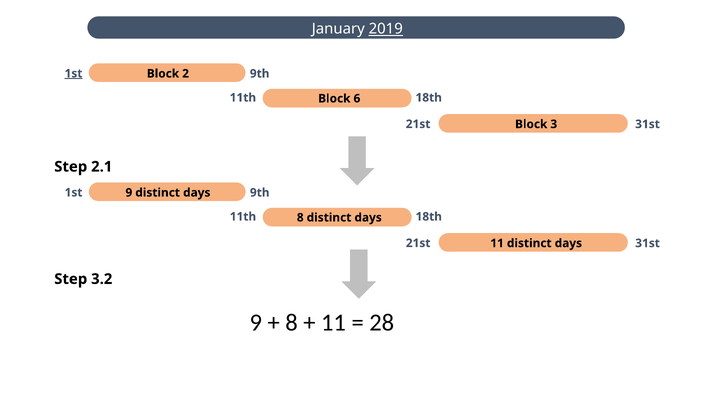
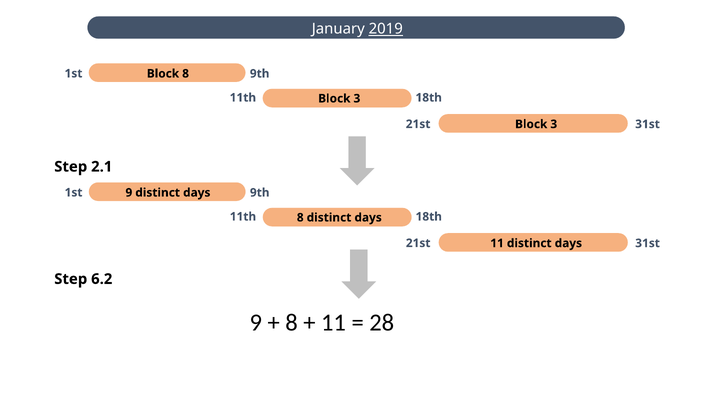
1st underline: present -> none (73, 74)
Block 2: 2 -> 8 (186, 74)
6: 6 -> 3 (357, 99)
3.2: 3.2 -> 6.2 (102, 279)
